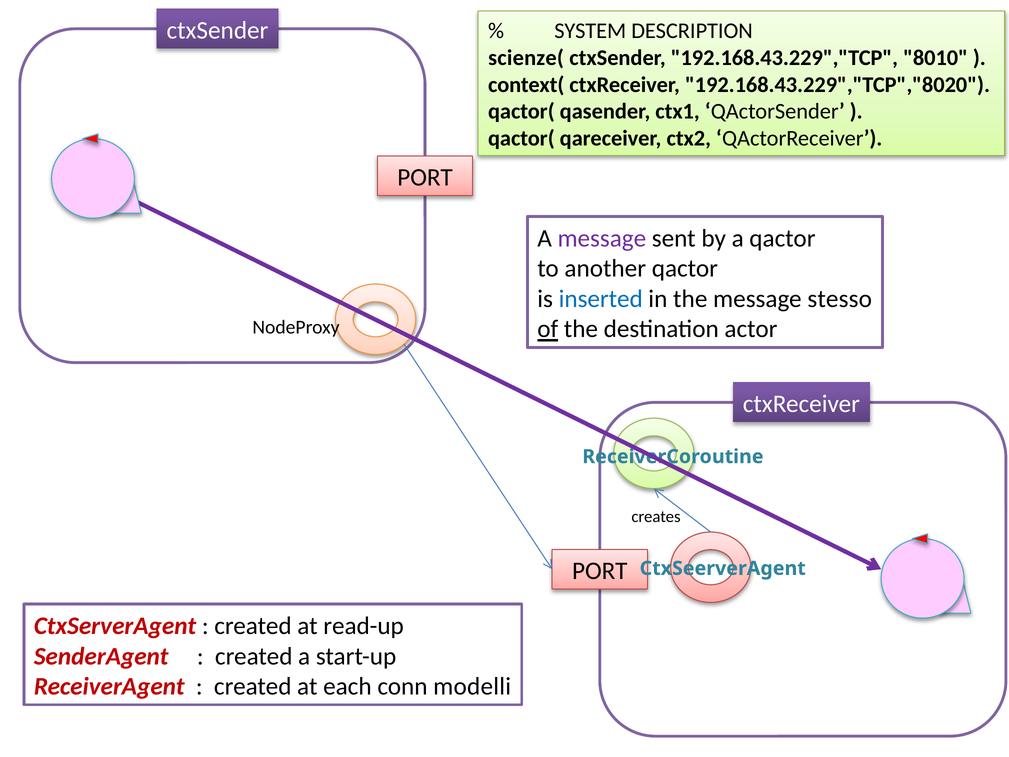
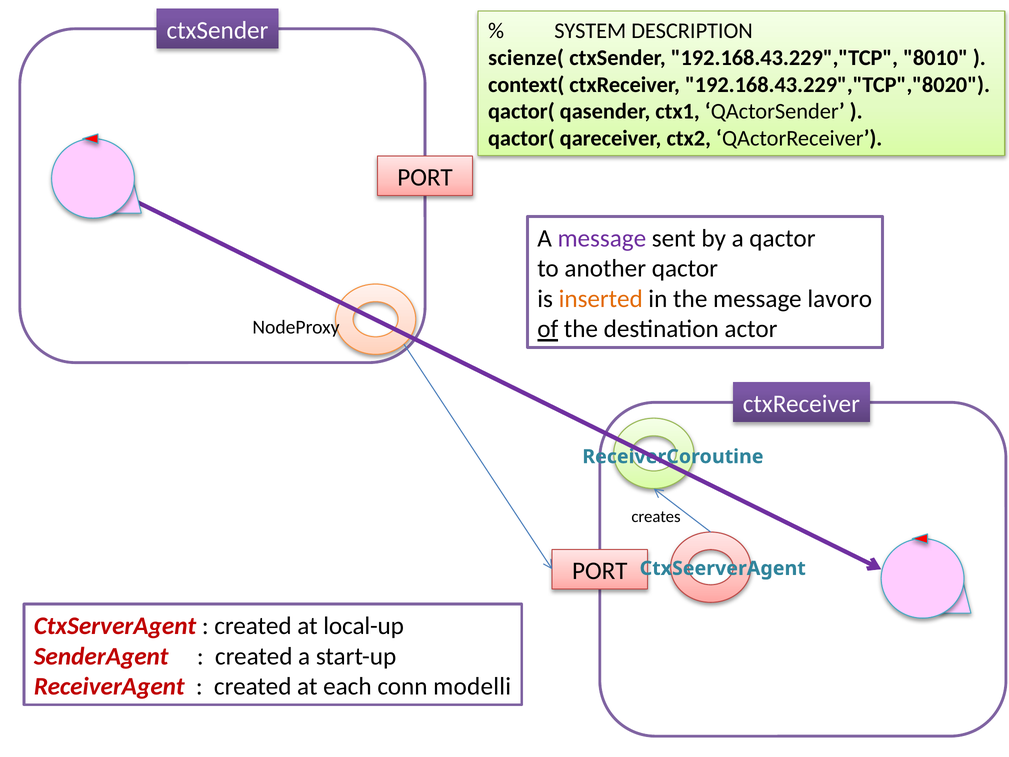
inserted colour: blue -> orange (601, 299)
stesso: stesso -> lavoro (840, 299)
read-up: read-up -> local-up (364, 626)
